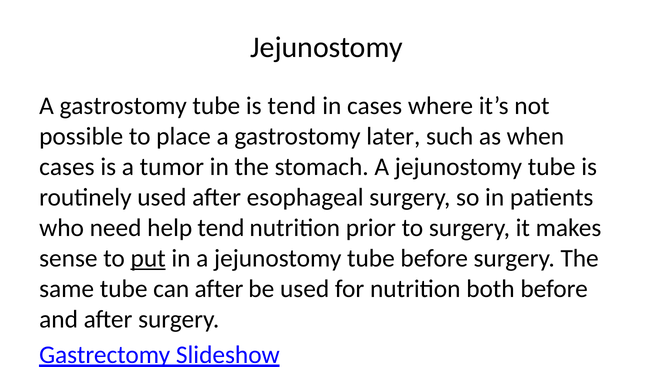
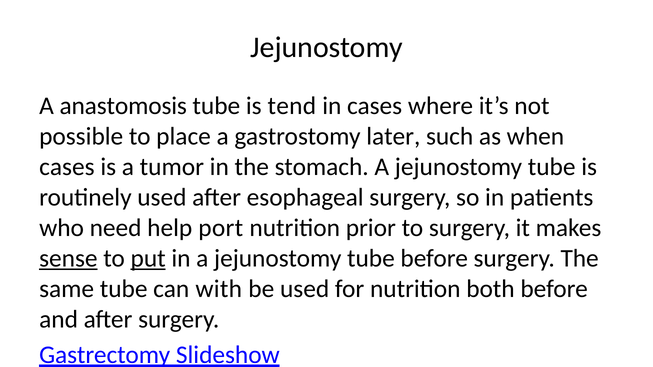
gastrostomy: gastrostomy -> anastomosis (123, 106)
help tend: tend -> port (221, 228)
sense underline: none -> present (68, 258)
can after: after -> with (219, 289)
